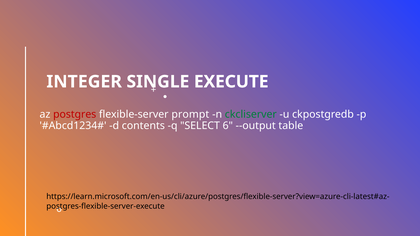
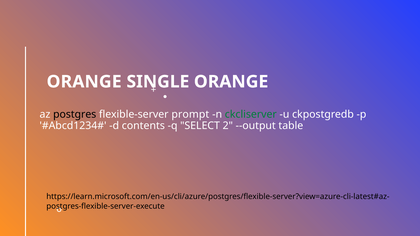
INTEGER: INTEGER -> ORANGE (84, 82)
SINGLE EXECUTE: EXECUTE -> ORANGE (231, 82)
postgres colour: red -> black (75, 115)
6: 6 -> 2 (228, 126)
